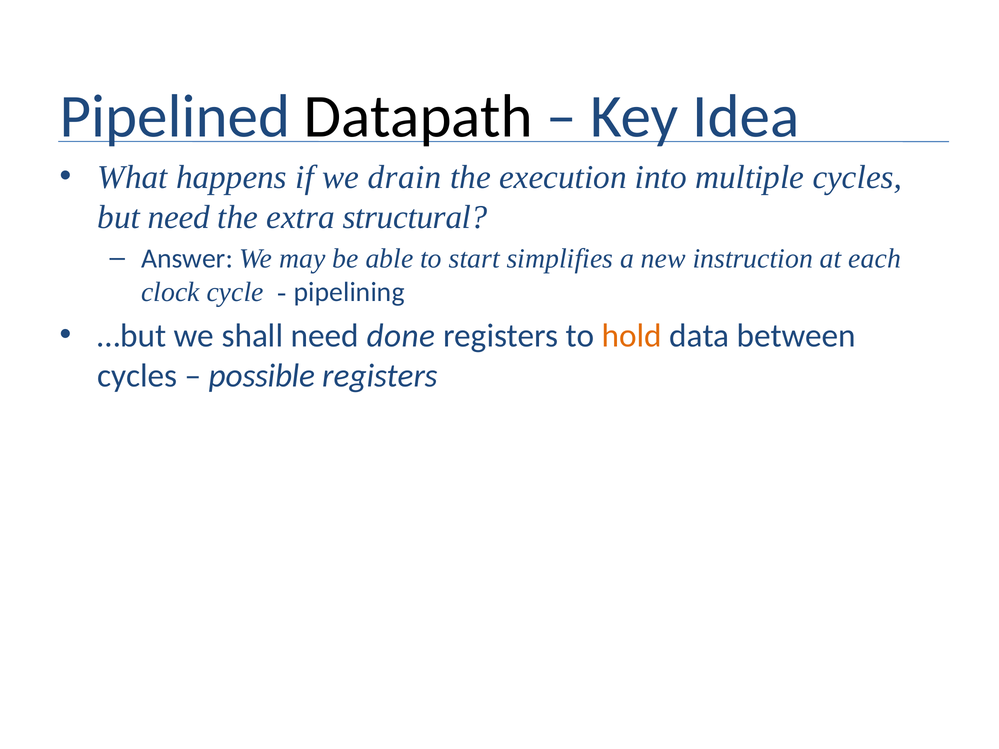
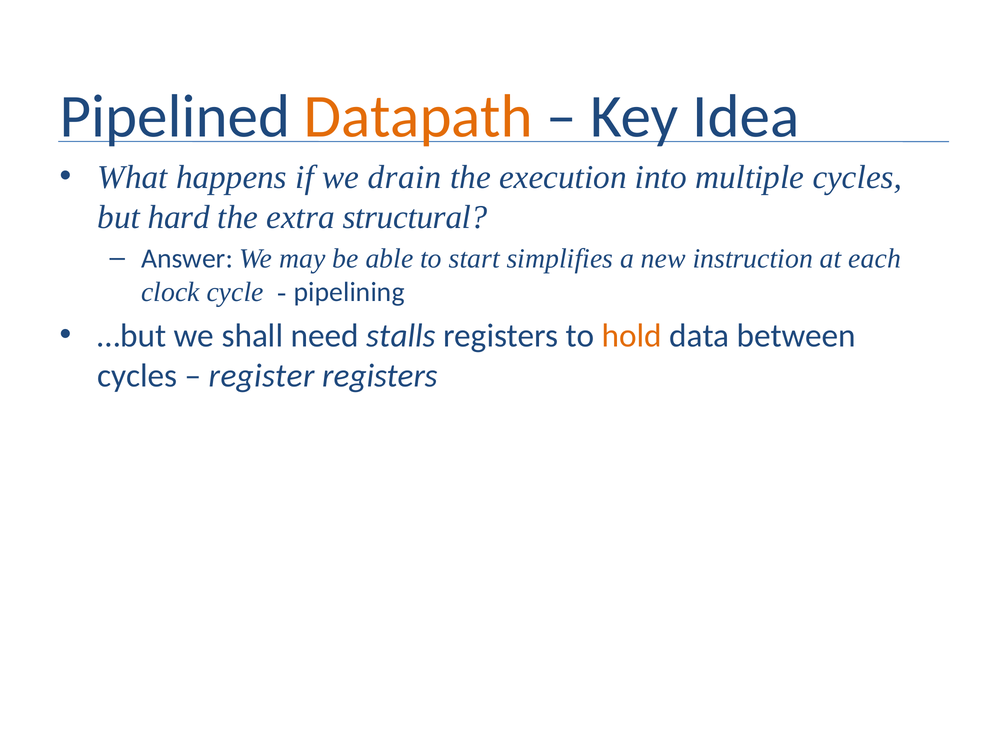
Datapath colour: black -> orange (418, 117)
but need: need -> hard (179, 217)
done: done -> stalls (401, 336)
possible: possible -> register (262, 376)
